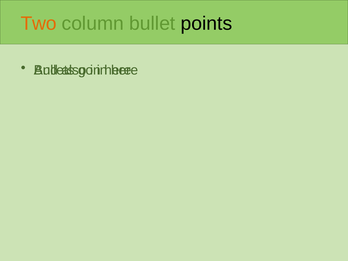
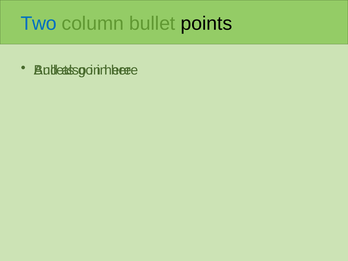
Two colour: orange -> blue (39, 24)
